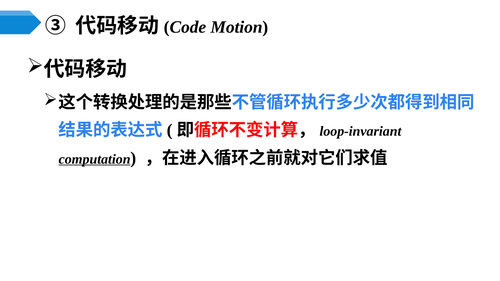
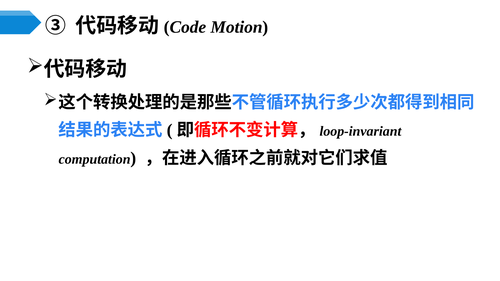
computation underline: present -> none (95, 159)
